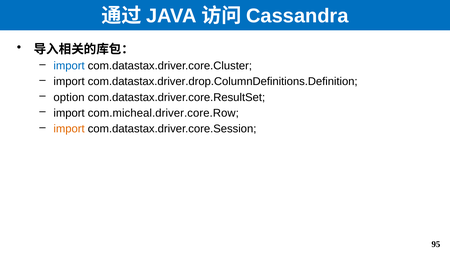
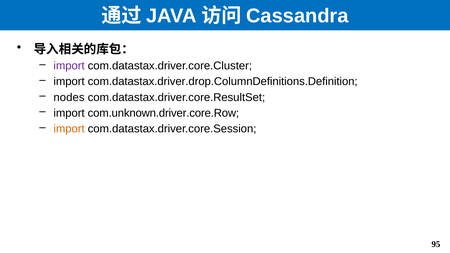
import colour: blue -> purple (69, 66)
option: option -> nodes (69, 97)
com.micheal.driver.core.Row: com.micheal.driver.core.Row -> com.unknown.driver.core.Row (163, 113)
